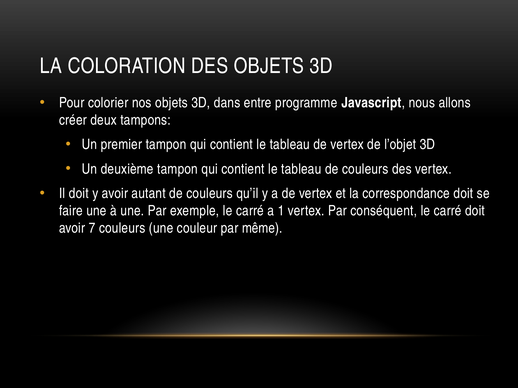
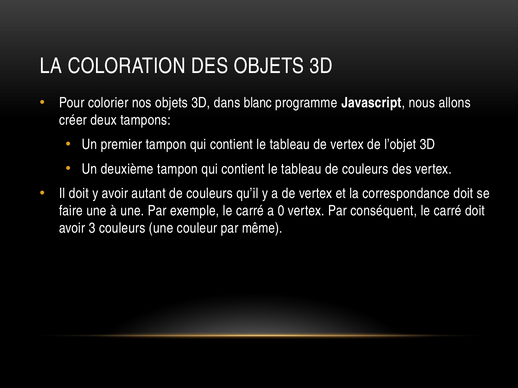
entre: entre -> blanc (258, 103)
1: 1 -> 0 (281, 211)
7: 7 -> 3 (92, 228)
